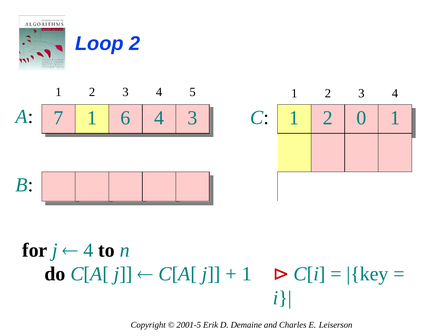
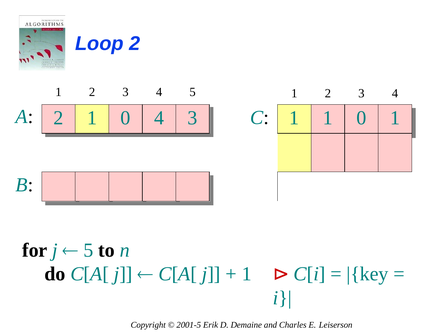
A 7: 7 -> 2 (58, 118)
6: 6 -> 0 (125, 118)
C 1 2: 2 -> 1 (328, 118)
4: 4 -> 5 (88, 250)
